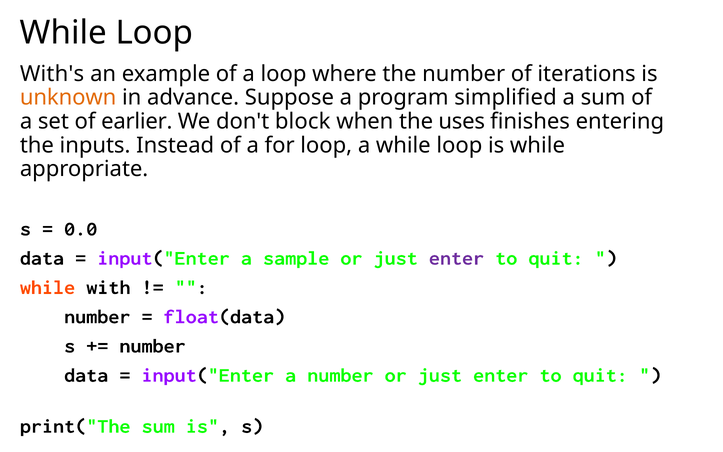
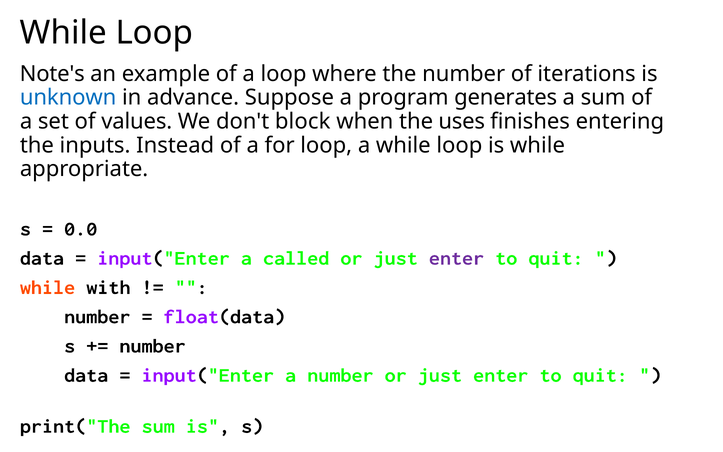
With's: With's -> Note's (52, 74)
unknown colour: orange -> blue (68, 98)
simplified: simplified -> generates (506, 98)
earlier: earlier -> values (137, 121)
sample: sample -> called (296, 258)
